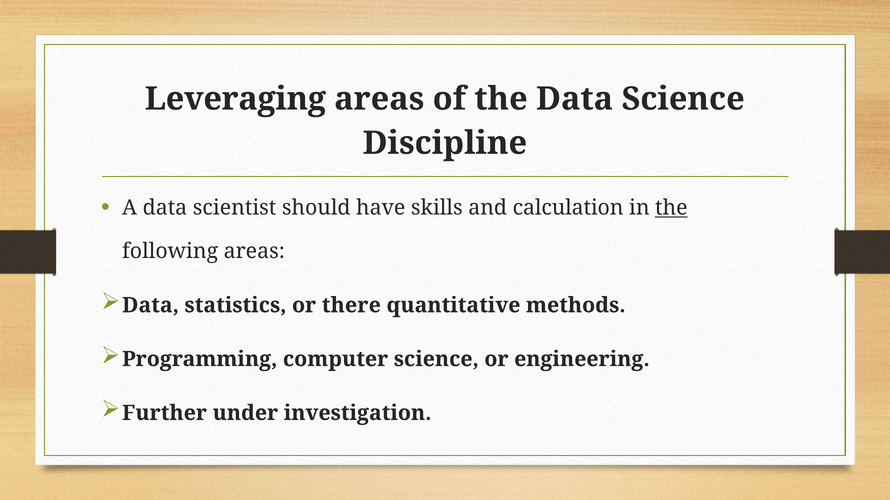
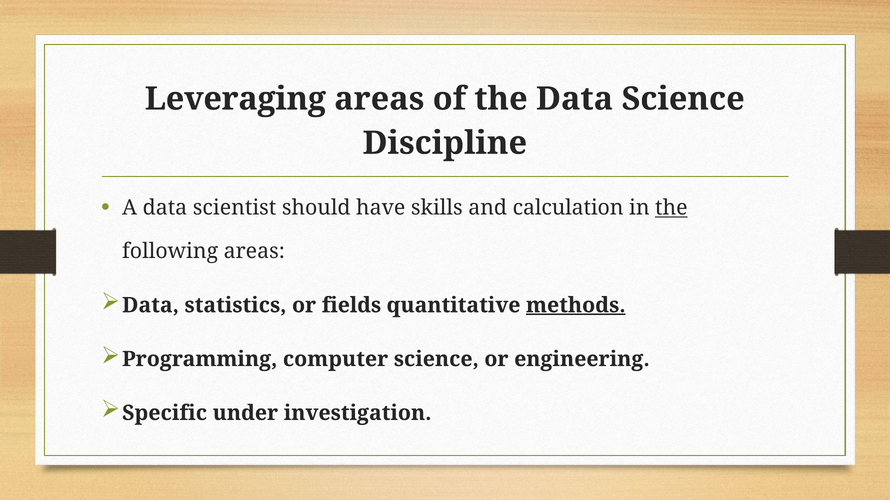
there: there -> fields (351, 306)
methods underline: none -> present (576, 306)
Further: Further -> Specific (165, 413)
